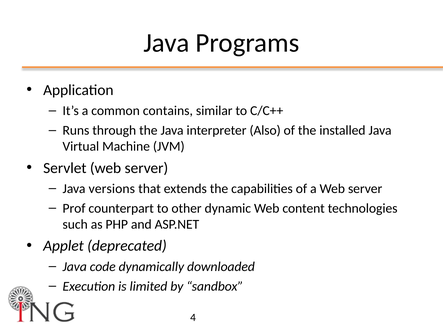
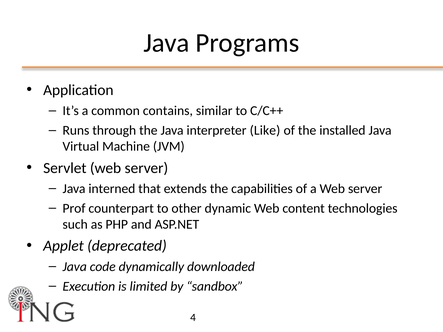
Also: Also -> Like (265, 130)
versions: versions -> interned (112, 189)
